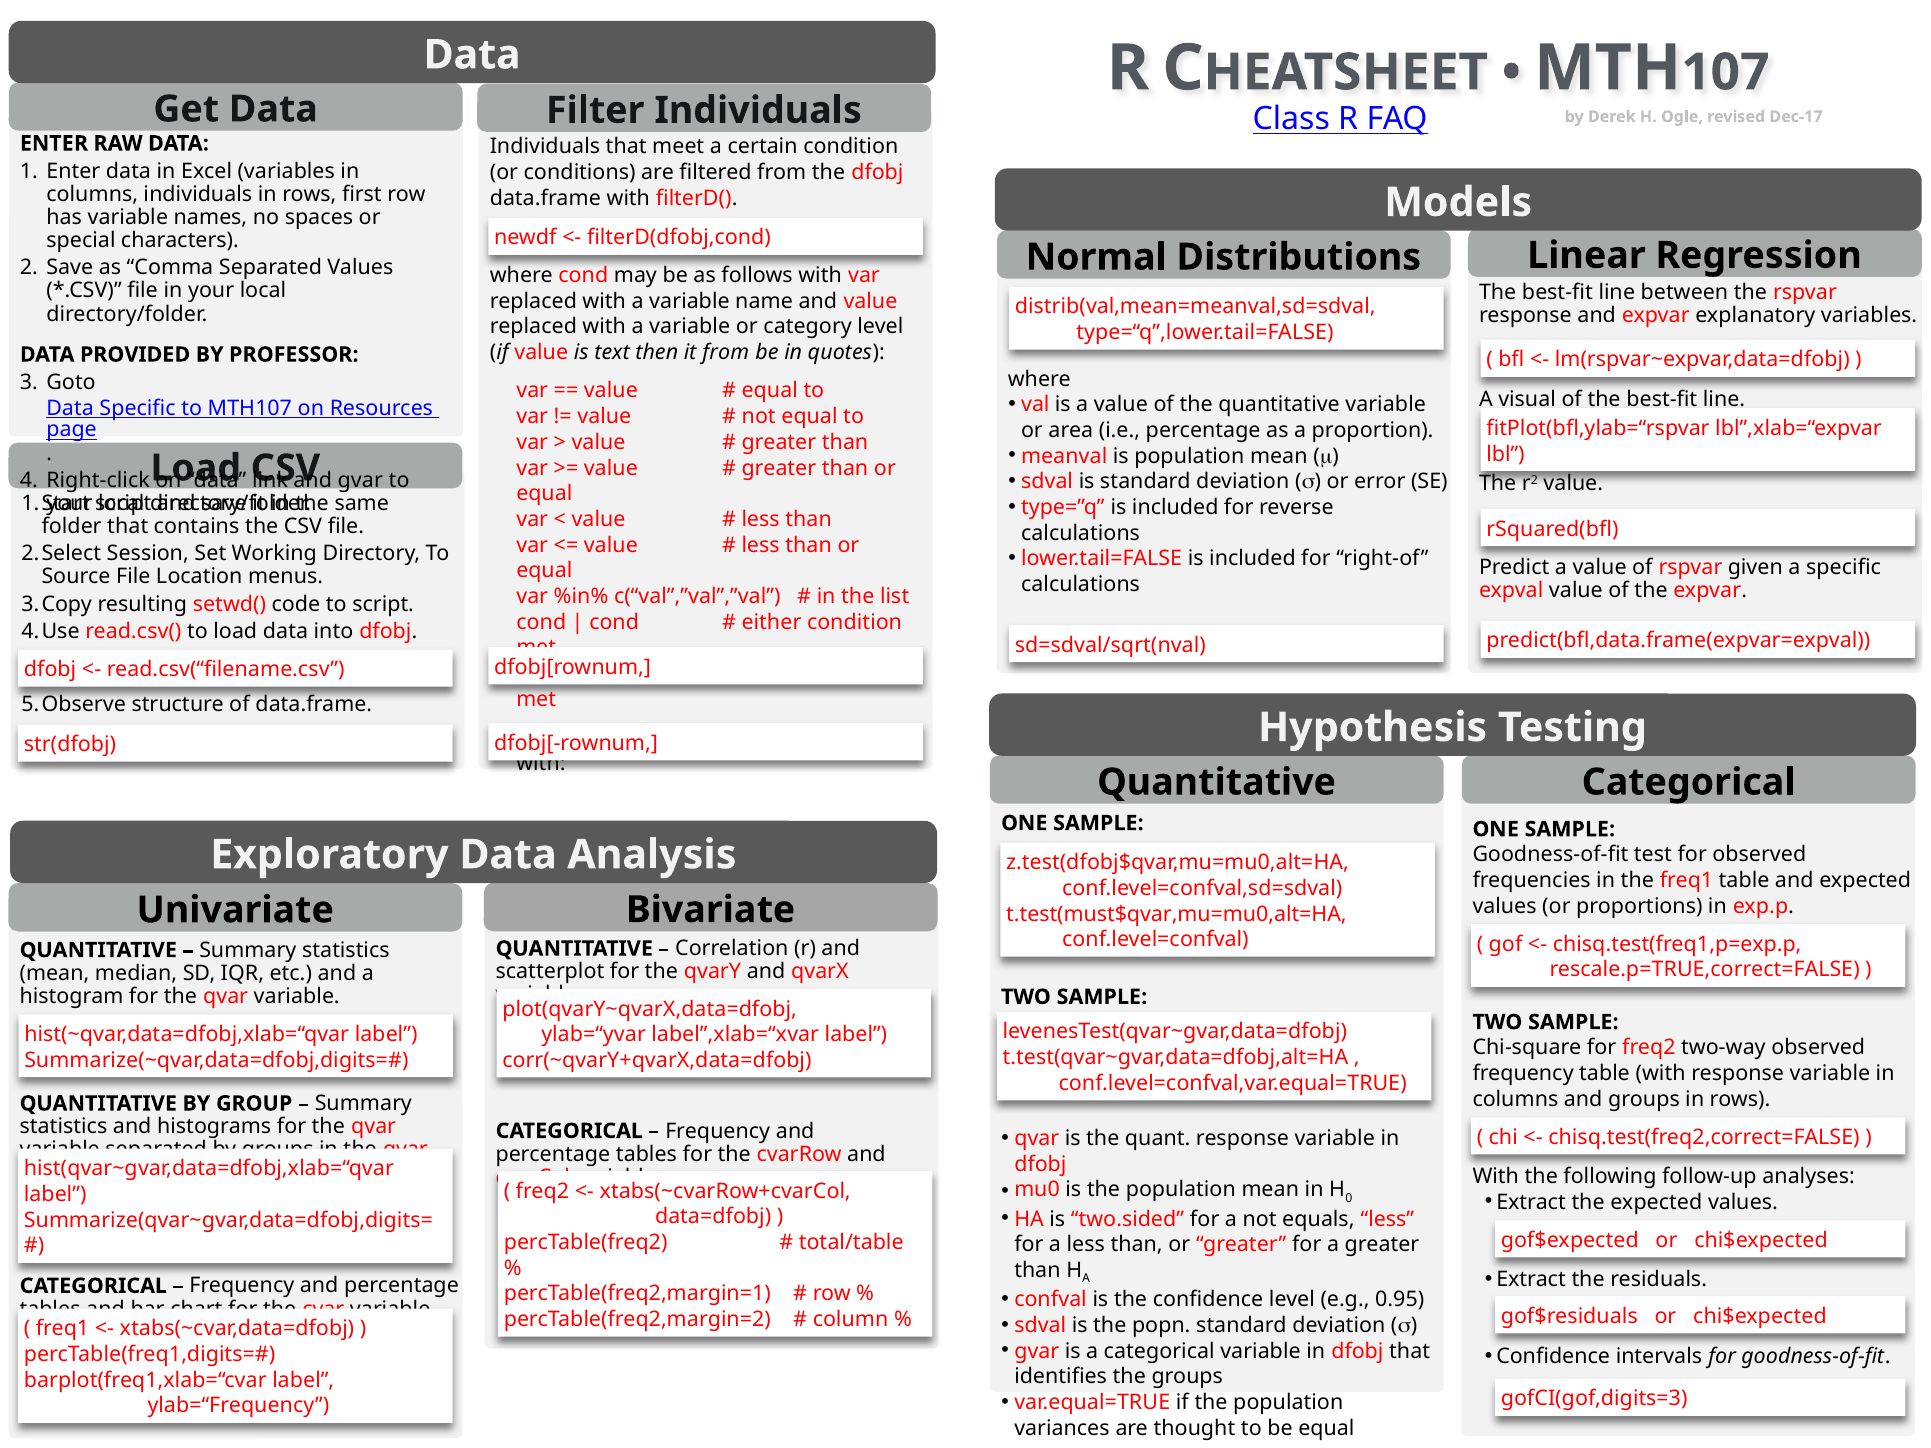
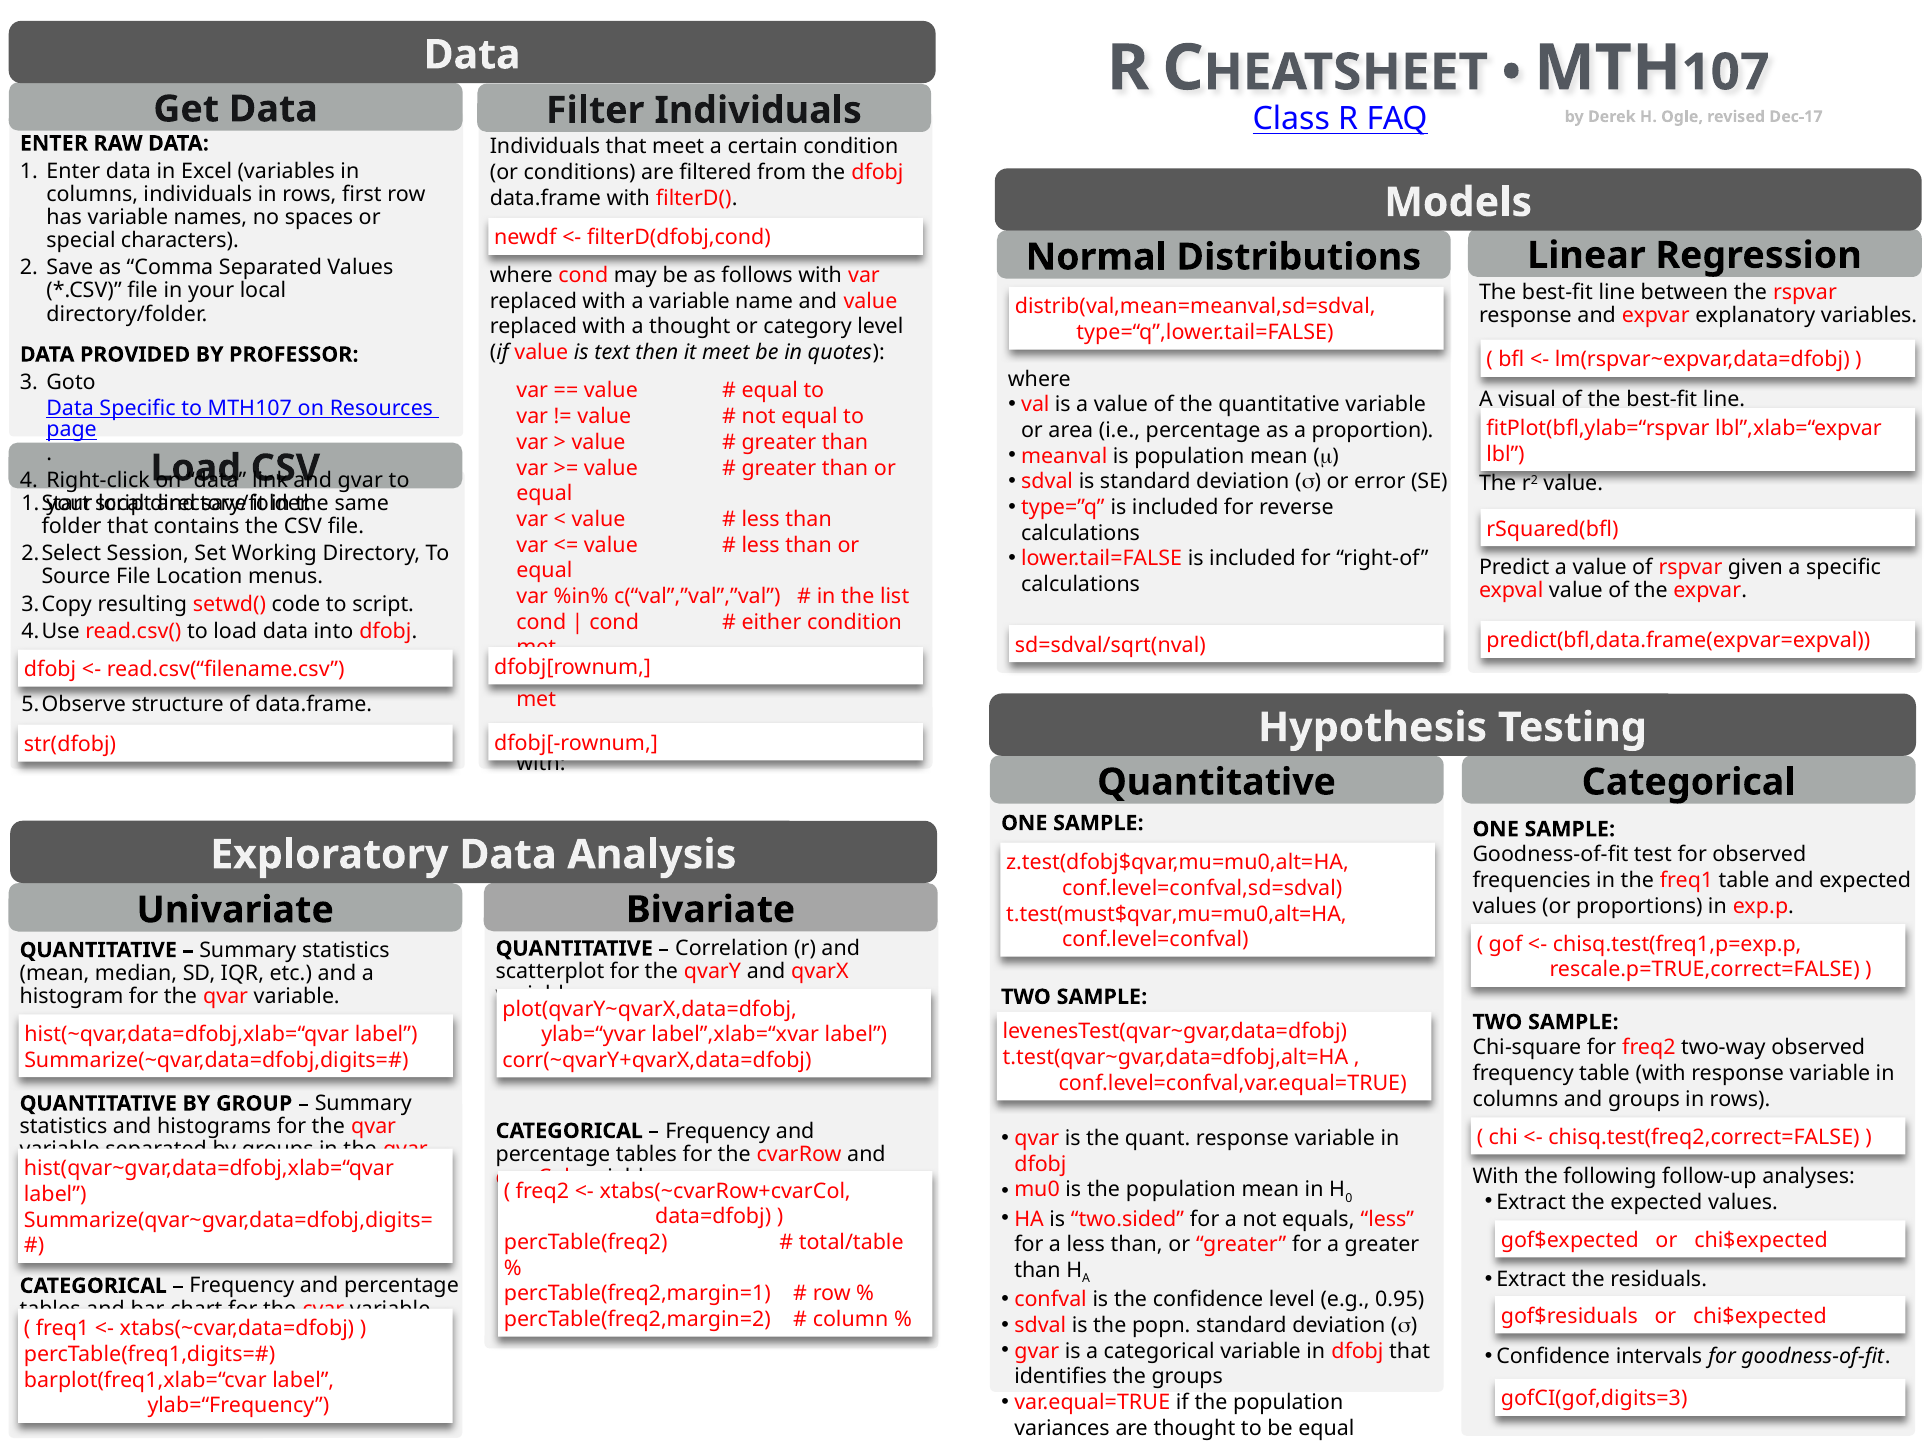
variable: variable -> thought (690, 327)
it from: from -> meet (726, 352)
